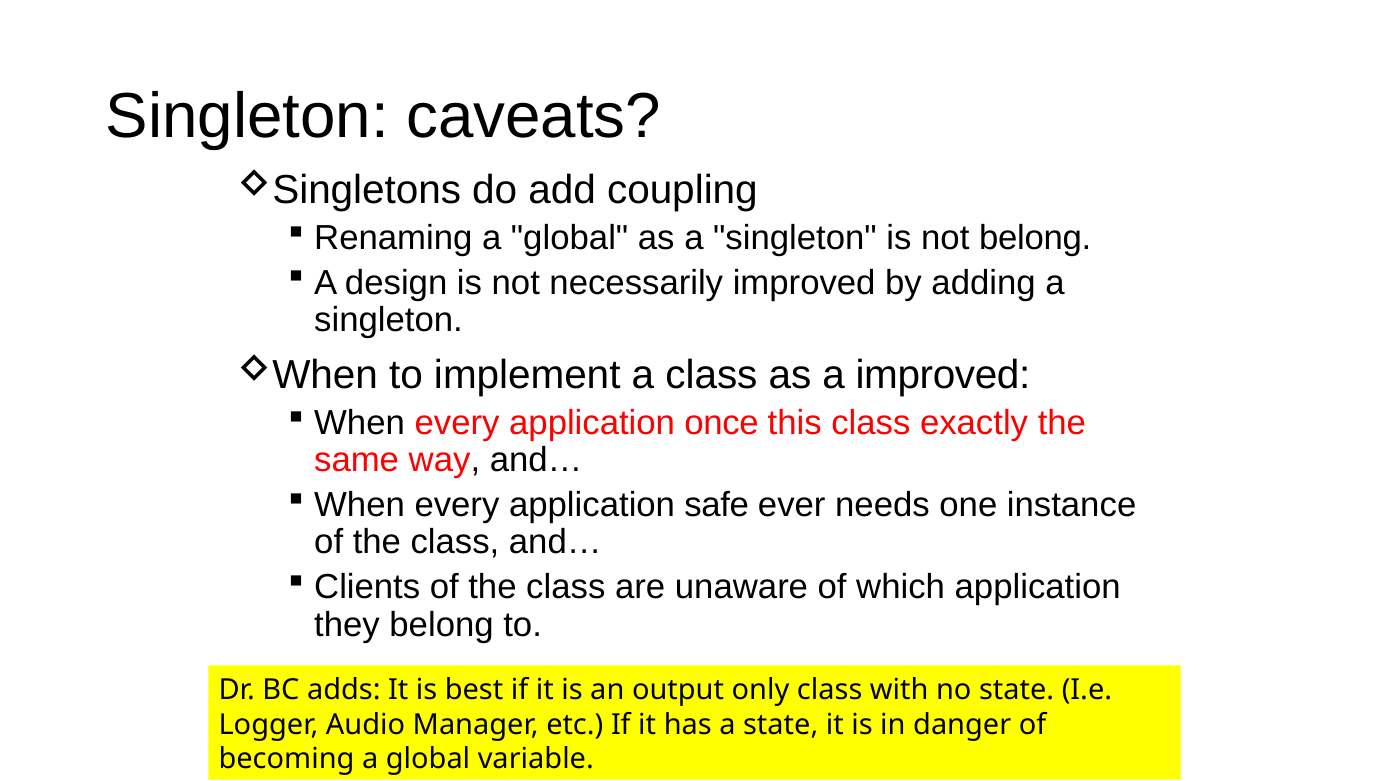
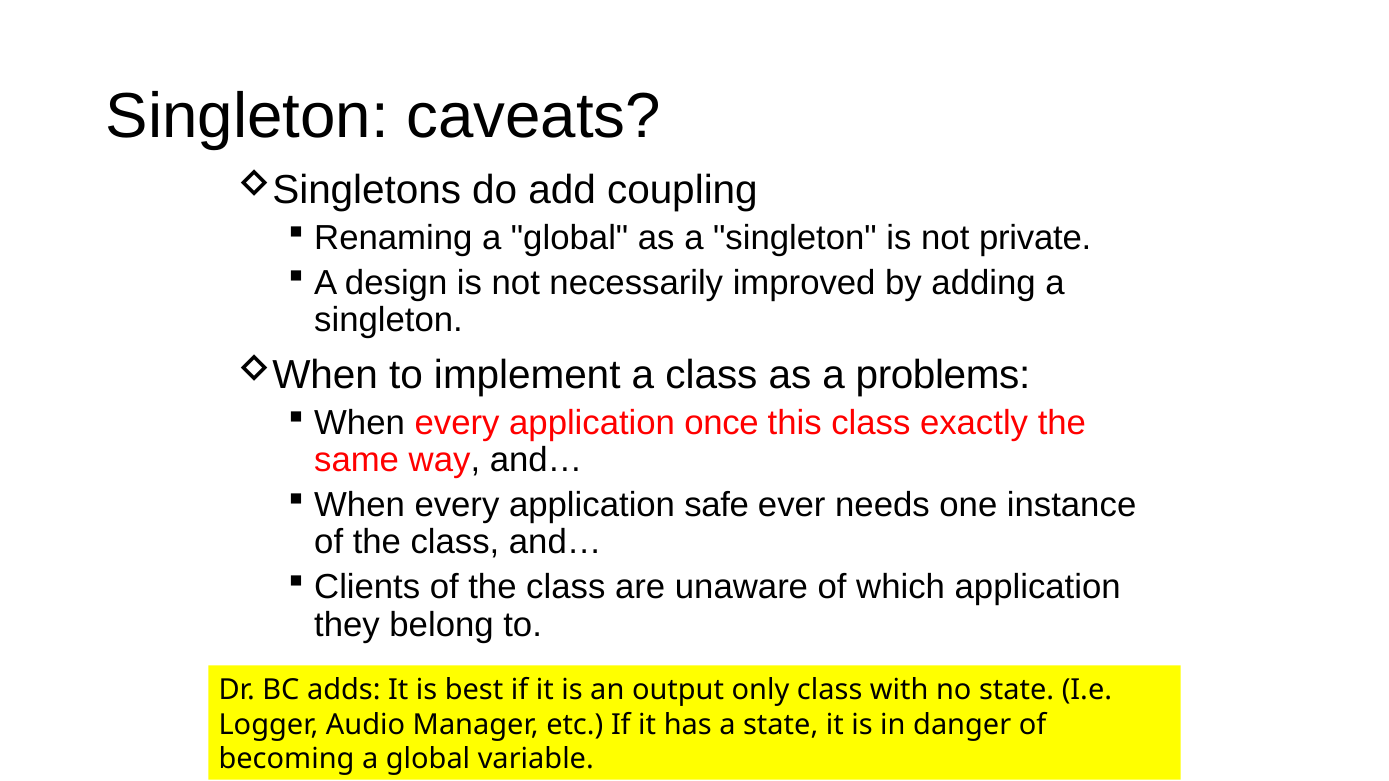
not belong: belong -> private (1035, 238)
a improved: improved -> problems (943, 375)
